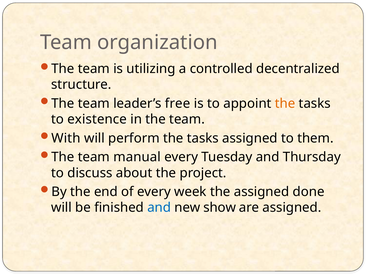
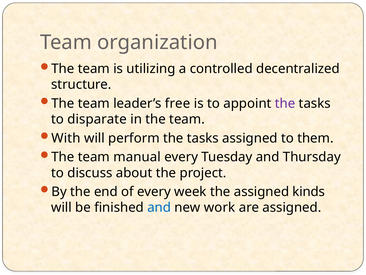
the colour: orange -> purple (285, 103)
existence: existence -> disparate (97, 119)
done: done -> kinds (309, 191)
show: show -> work (220, 207)
